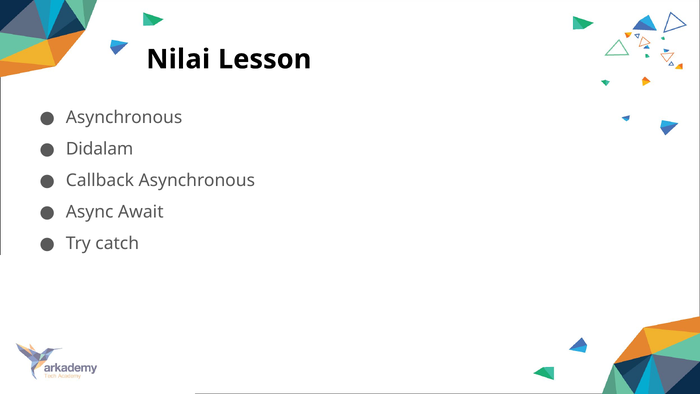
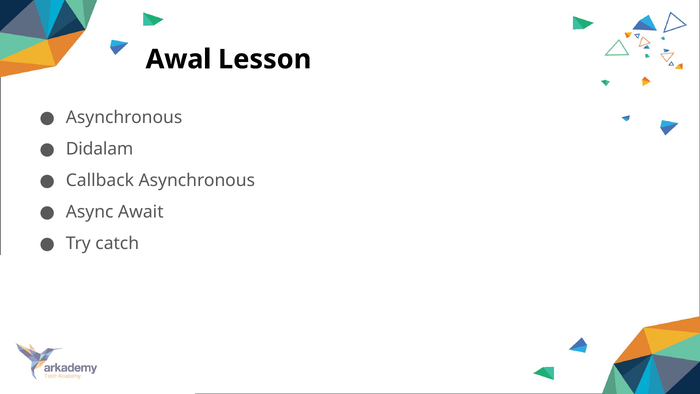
Nilai: Nilai -> Awal (178, 59)
